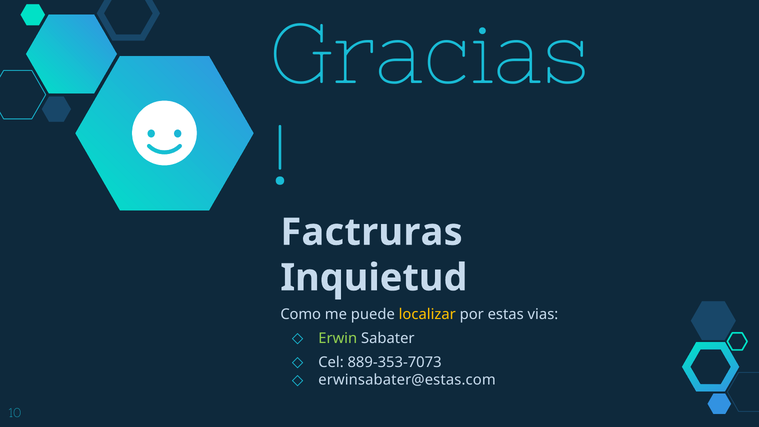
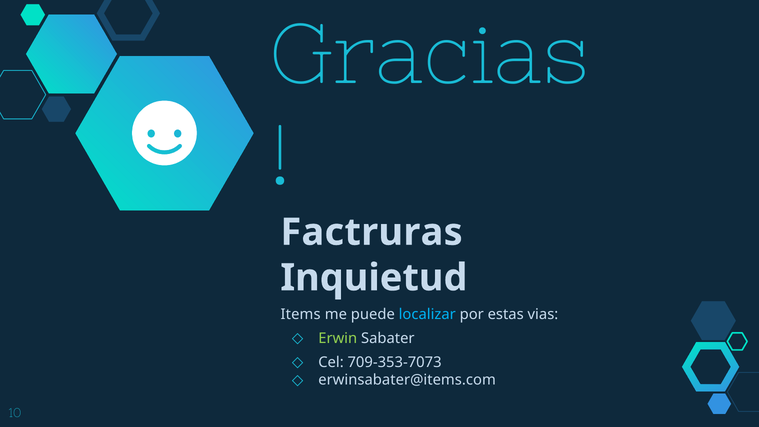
Como: Como -> Items (301, 314)
localizar colour: yellow -> light blue (427, 314)
889-353-7073: 889-353-7073 -> 709-353-7073 (395, 362)
erwinsabater@estas.com: erwinsabater@estas.com -> erwinsabater@items.com (407, 380)
